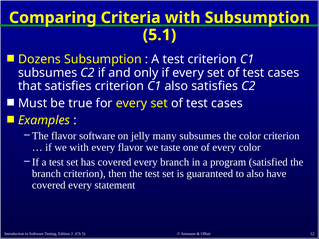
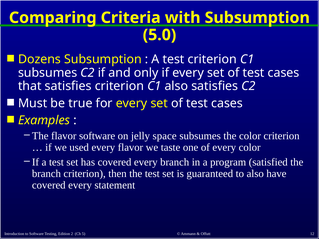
5.1: 5.1 -> 5.0 (159, 35)
many: many -> space (165, 136)
we with: with -> used (79, 148)
